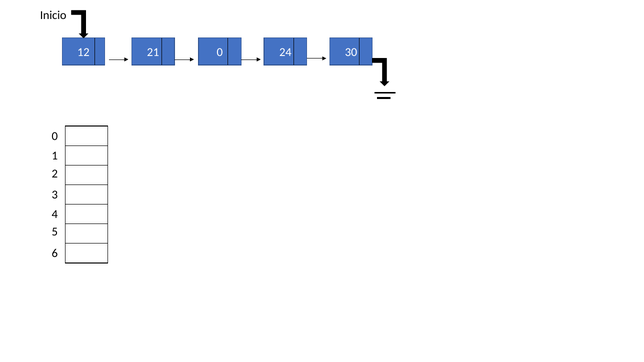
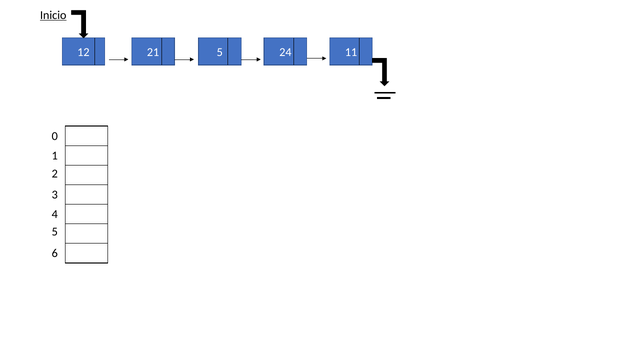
Inicio underline: none -> present (53, 15)
21 0: 0 -> 5 (220, 52)
30: 30 -> 11 (351, 52)
